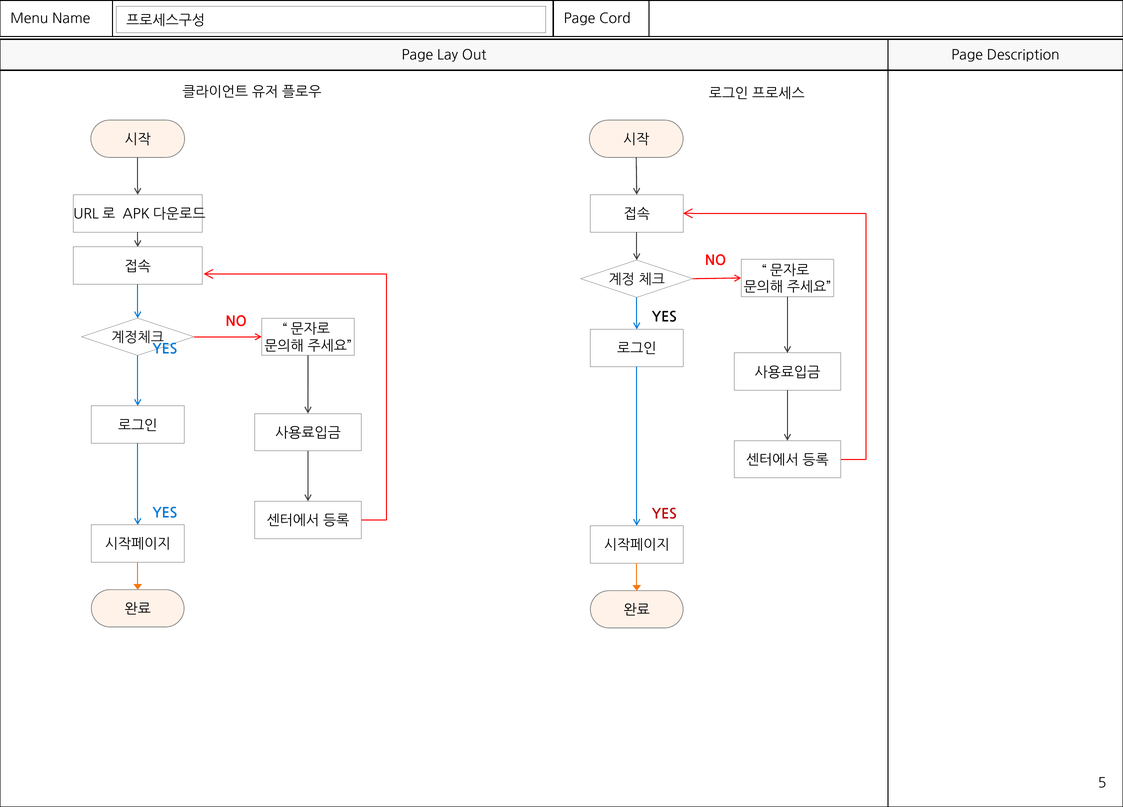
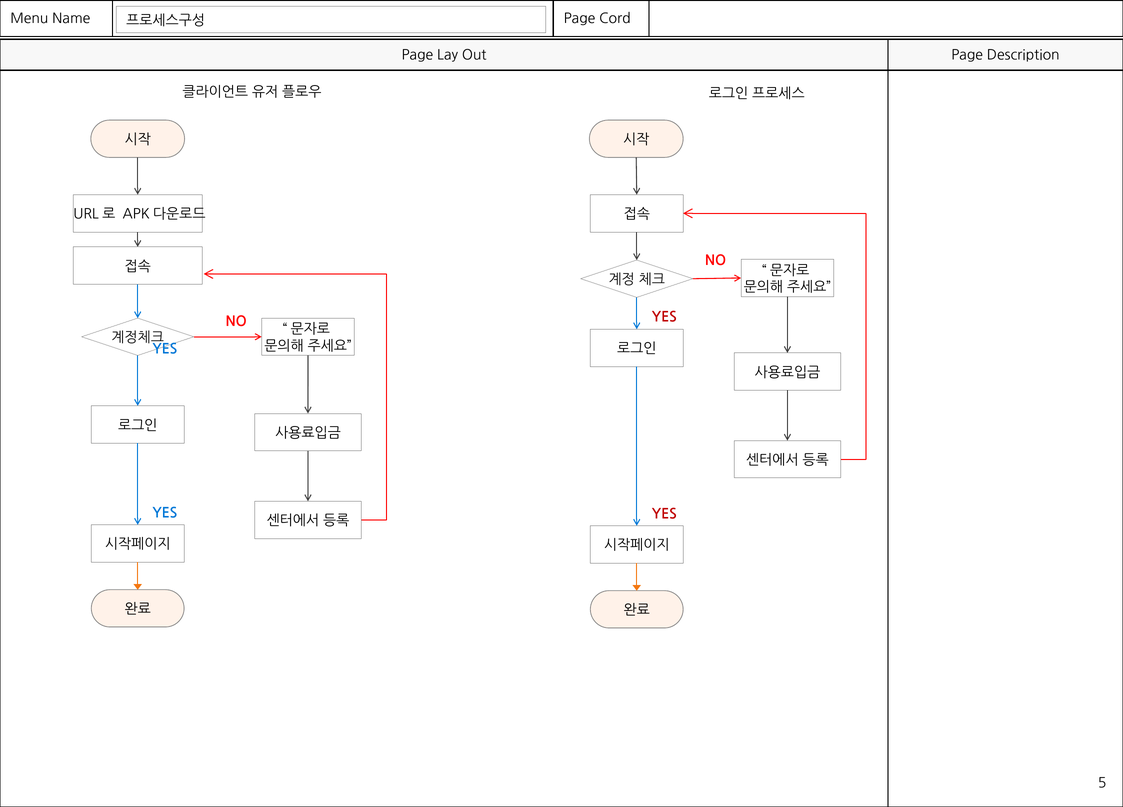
YES colour: black -> red (664, 317)
